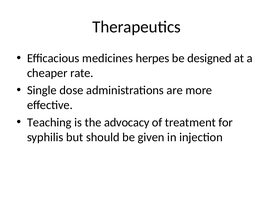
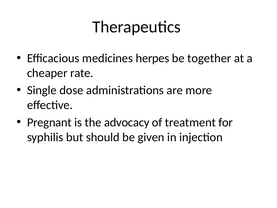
designed: designed -> together (209, 58)
Teaching: Teaching -> Pregnant (49, 122)
